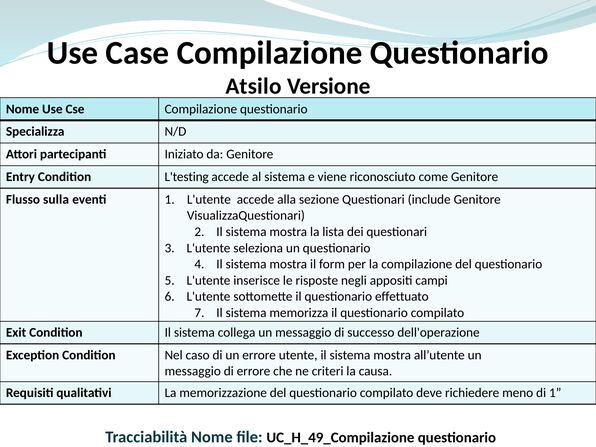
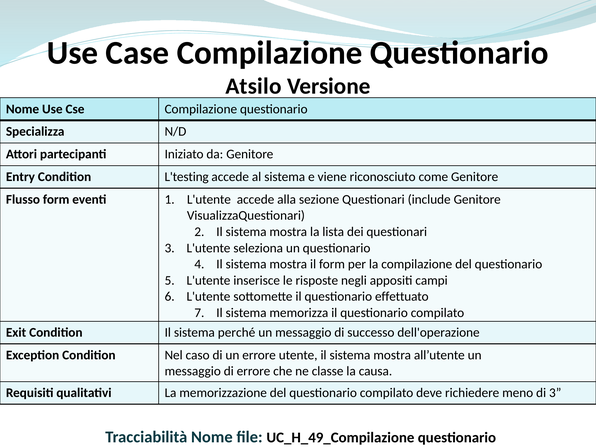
Flusso sulla: sulla -> form (56, 199)
collega: collega -> perché (237, 332)
criteri: criteri -> classe (328, 371)
di 1: 1 -> 3 (555, 393)
